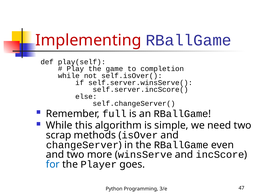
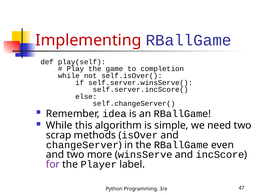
full: full -> idea (114, 114)
for colour: blue -> purple (53, 164)
goes: goes -> label (132, 164)
